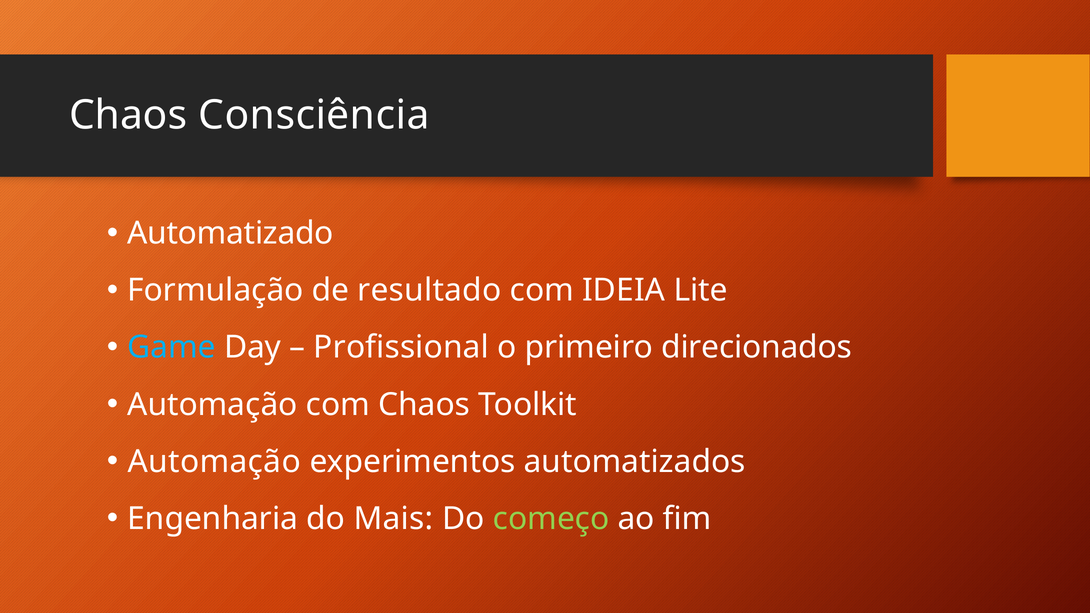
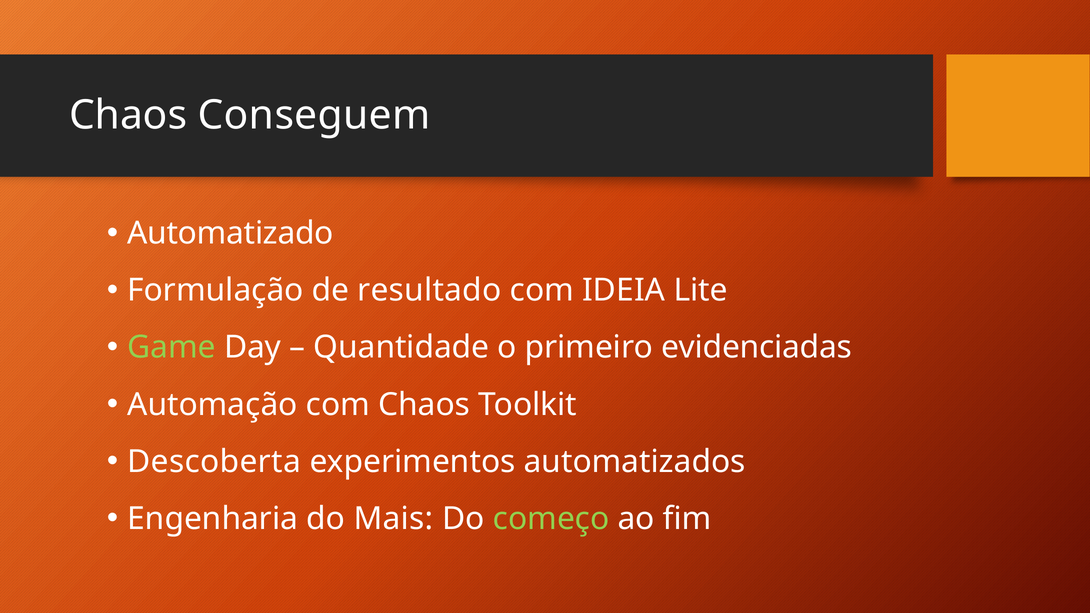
Consciência: Consciência -> Conseguem (314, 115)
Game colour: light blue -> light green (172, 348)
Profissional: Profissional -> Quantidade (401, 348)
direcionados: direcionados -> evidenciadas (757, 348)
Automação: Automação -> Descoberta (214, 462)
